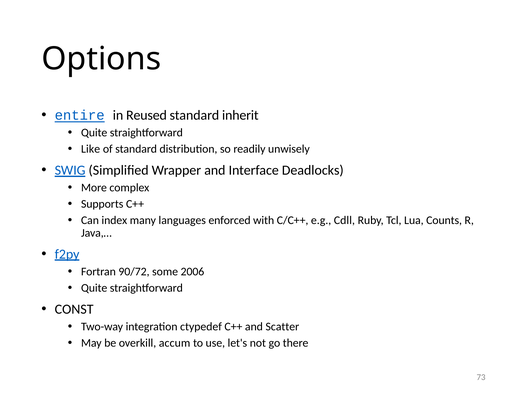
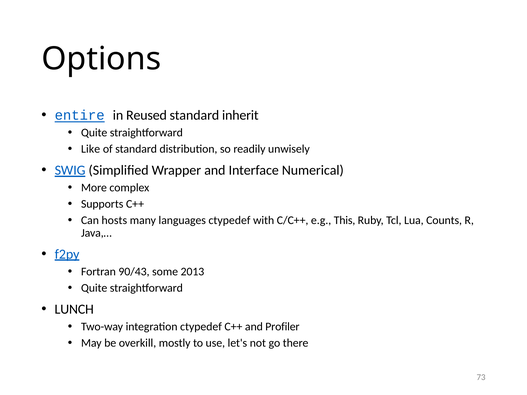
Deadlocks: Deadlocks -> Numerical (313, 170)
index: index -> hosts (114, 220)
languages enforced: enforced -> ctypedef (229, 220)
Cdll: Cdll -> This (345, 220)
90/72: 90/72 -> 90/43 (134, 272)
2006: 2006 -> 2013 (192, 272)
CONST: CONST -> LUNCH (74, 309)
Scatter: Scatter -> Profiler (282, 327)
accum: accum -> mostly (175, 343)
